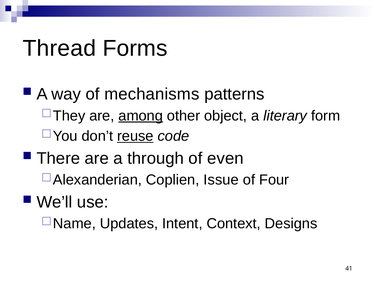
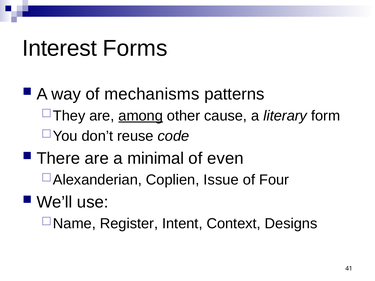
Thread: Thread -> Interest (60, 48)
object: object -> cause (226, 116)
reuse underline: present -> none (135, 136)
through: through -> minimal (156, 158)
Updates: Updates -> Register (129, 224)
